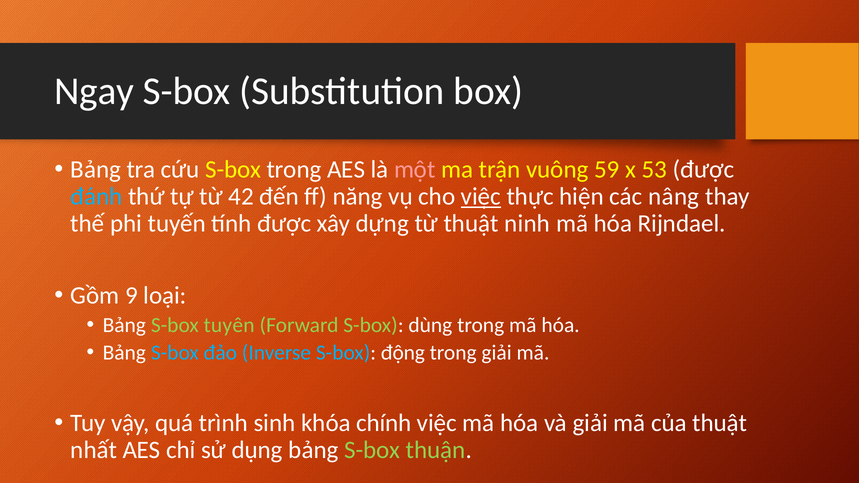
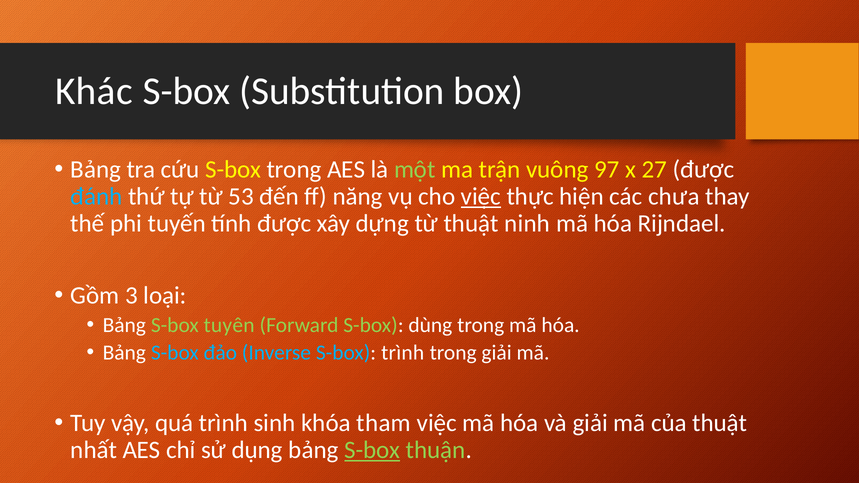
Ngay: Ngay -> Khác (94, 91)
một colour: pink -> light green (415, 169)
59: 59 -> 97 (607, 169)
53: 53 -> 27 (654, 169)
42: 42 -> 53 (241, 197)
nâng: nâng -> chưa (674, 197)
9: 9 -> 3 (131, 296)
S-box động: động -> trình (403, 353)
chính: chính -> tham (384, 423)
S-box underline: none -> present (372, 450)
